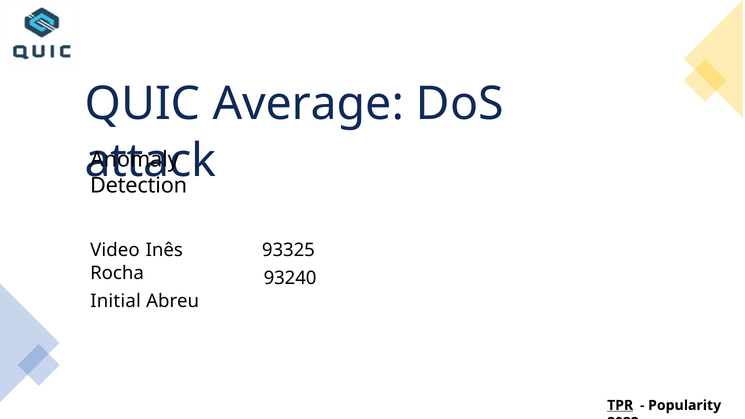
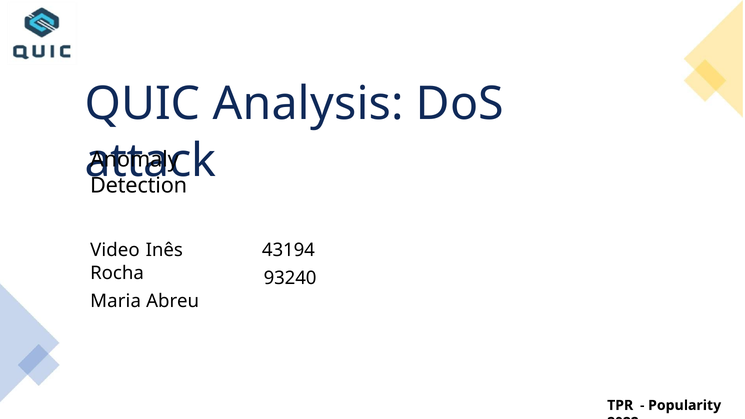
Average: Average -> Analysis (308, 104)
93325: 93325 -> 43194 (288, 250)
Initial: Initial -> Maria (116, 301)
TPR underline: present -> none (620, 405)
